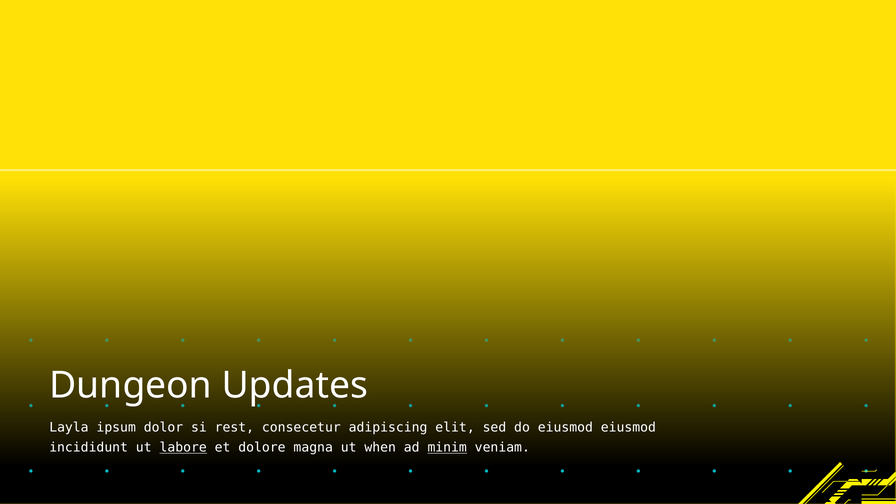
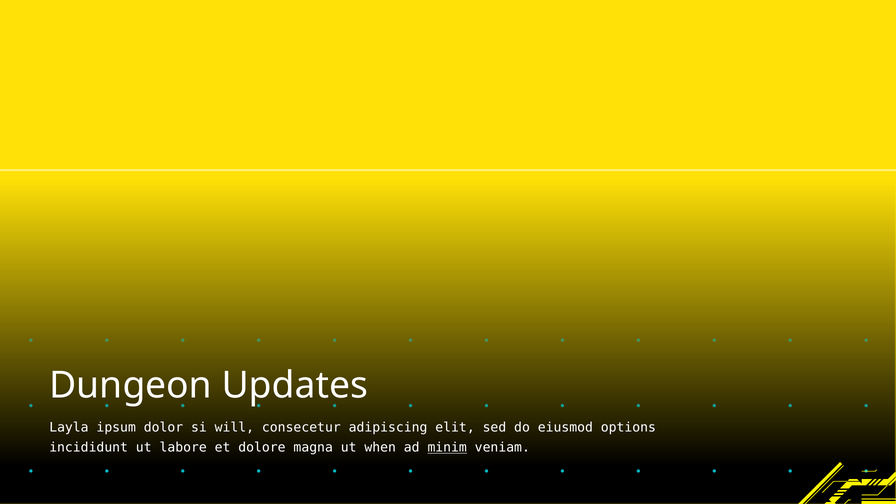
rest: rest -> will (234, 427)
eiusmod eiusmod: eiusmod -> options (628, 427)
labore underline: present -> none (183, 448)
